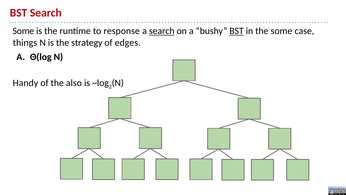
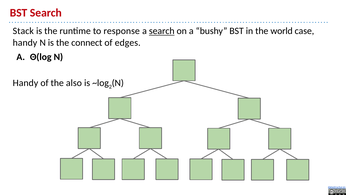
Some: Some -> Stack (23, 31)
BST underline: present -> none (237, 31)
the some: some -> world (282, 31)
things: things -> handy (25, 43)
strategy: strategy -> connect (87, 43)
